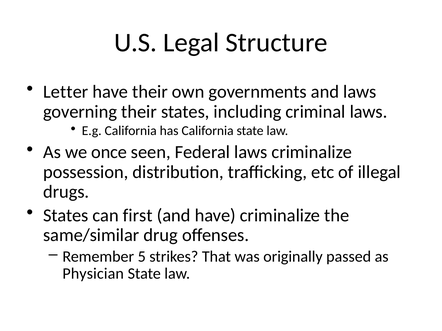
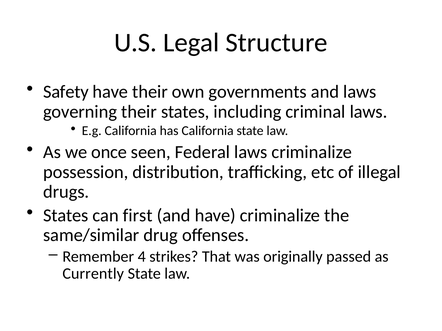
Letter: Letter -> Safety (66, 92)
5: 5 -> 4 (142, 257)
Physician: Physician -> Currently (93, 274)
